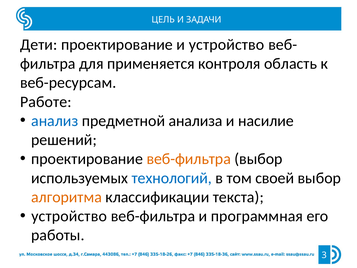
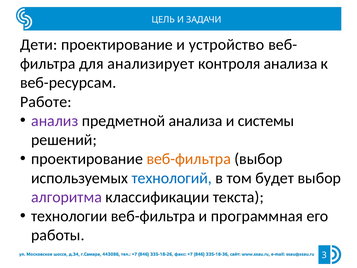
применяется: применяется -> анализирует (151, 64)
контроля область: область -> анализа (291, 64)
анализ colour: blue -> purple (55, 121)
насилие: насилие -> системы (266, 121)
своей: своей -> будет (275, 178)
алгоритма colour: orange -> purple (67, 197)
устройство: устройство -> технологии (69, 216)
